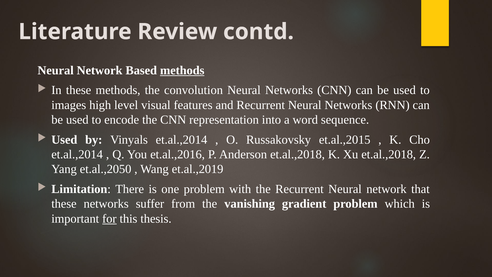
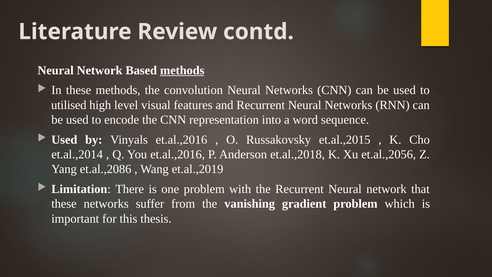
images: images -> utilised (69, 105)
Vinyals et.al.,2014: et.al.,2014 -> et.al.,2016 (182, 140)
Xu et.al.,2018: et.al.,2018 -> et.al.,2056 (389, 154)
et.al.,2050: et.al.,2050 -> et.al.,2086 (106, 169)
for underline: present -> none (109, 218)
